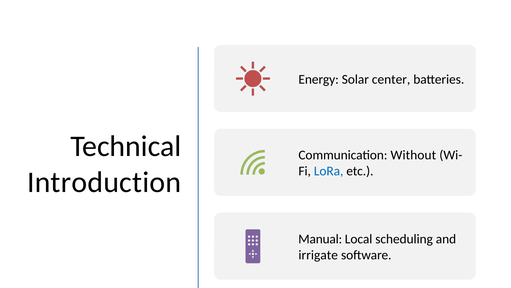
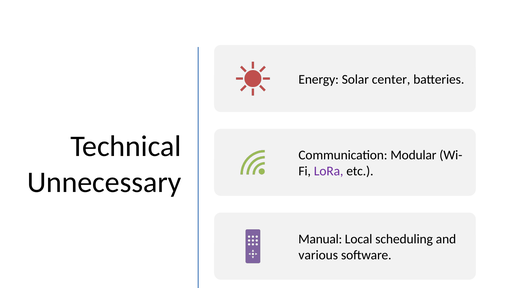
Without: Without -> Modular (413, 155)
LoRa colour: blue -> purple (329, 171)
Introduction: Introduction -> Unnecessary (104, 182)
irrigate: irrigate -> various (318, 255)
